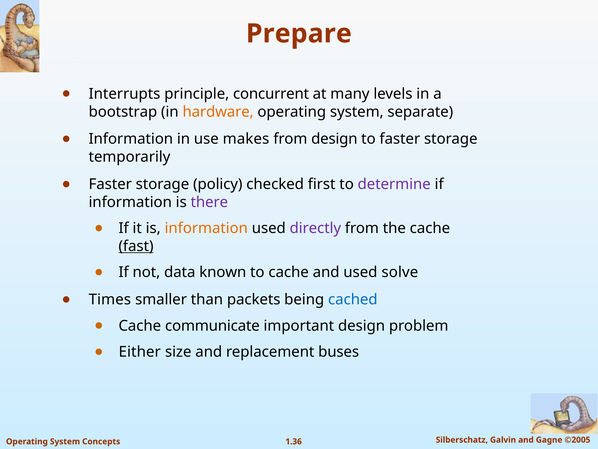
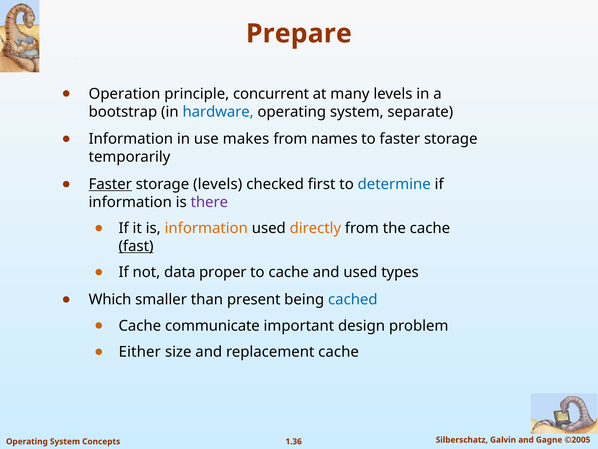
Interrupts: Interrupts -> Operation (125, 94)
hardware colour: orange -> blue (218, 112)
from design: design -> names (334, 139)
Faster underline: none -> present (110, 184)
storage policy: policy -> levels (218, 184)
determine colour: purple -> blue (394, 184)
directly colour: purple -> orange (315, 228)
known: known -> proper (223, 272)
solve: solve -> types (400, 272)
Times: Times -> Which (110, 299)
packets: packets -> present (254, 299)
replacement buses: buses -> cache (339, 351)
